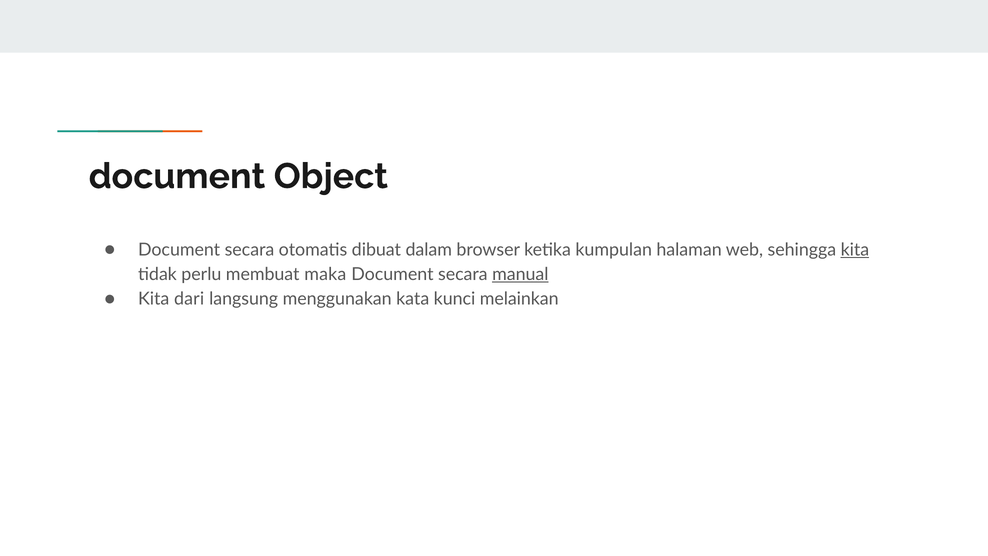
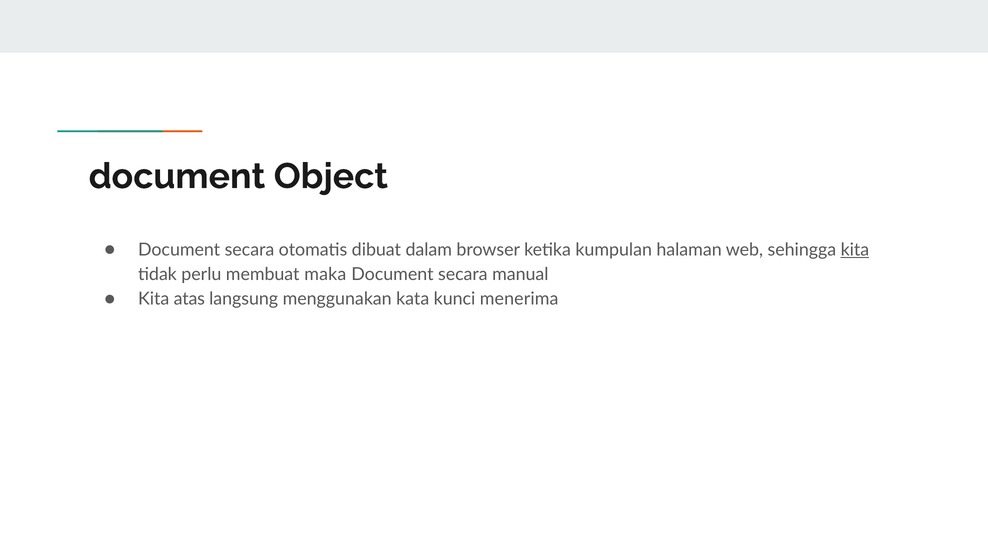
manual underline: present -> none (520, 274)
dari: dari -> atas (189, 299)
melainkan: melainkan -> menerima (519, 299)
